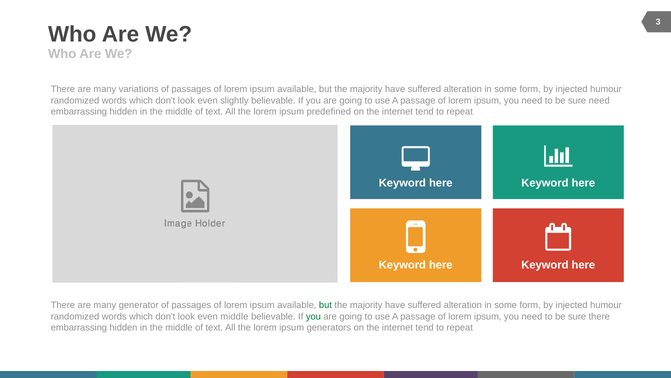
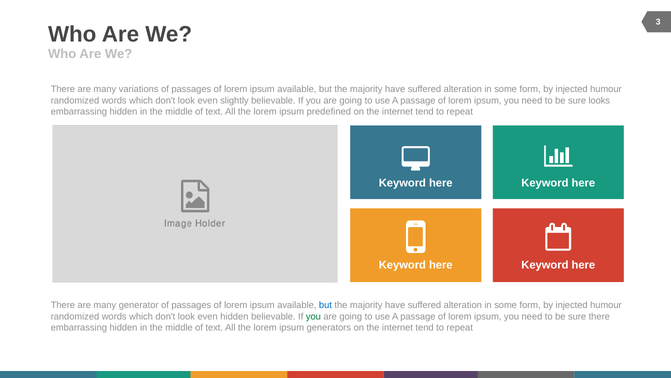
sure need: need -> looks (599, 100)
but colour: green -> blue (325, 305)
even middle: middle -> hidden (234, 316)
